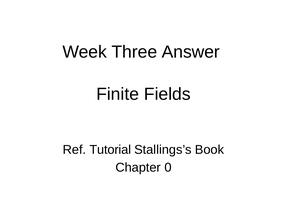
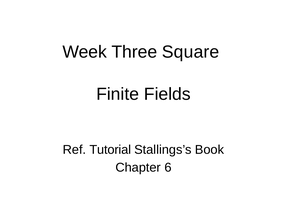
Answer: Answer -> Square (191, 52)
0: 0 -> 6 (168, 168)
